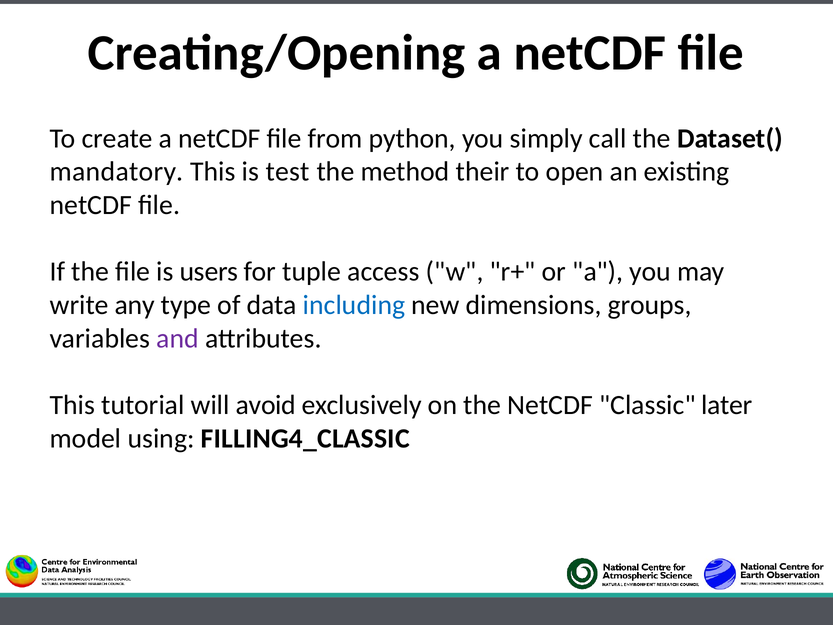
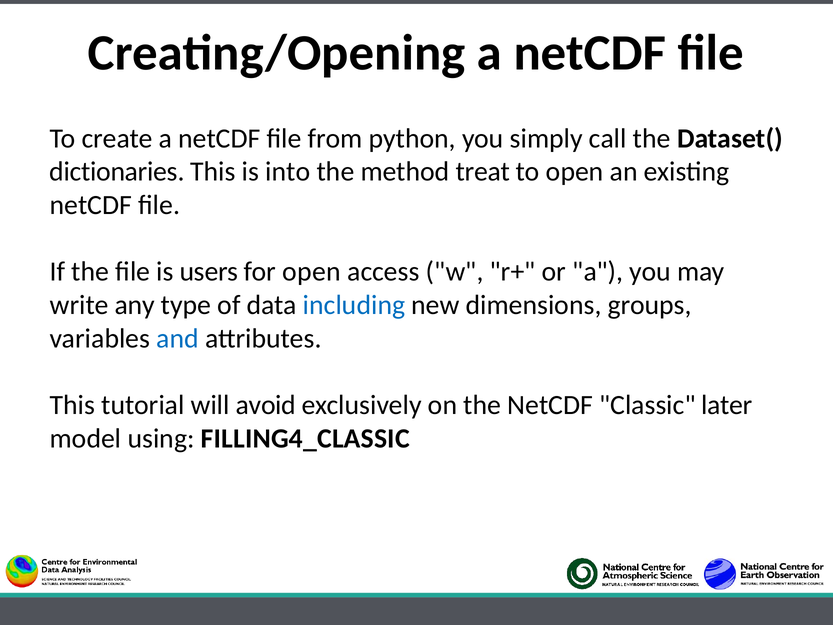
mandatory: mandatory -> dictionaries (117, 172)
test: test -> into (288, 172)
their: their -> treat (483, 172)
for tuple: tuple -> open (312, 272)
and colour: purple -> blue (178, 338)
